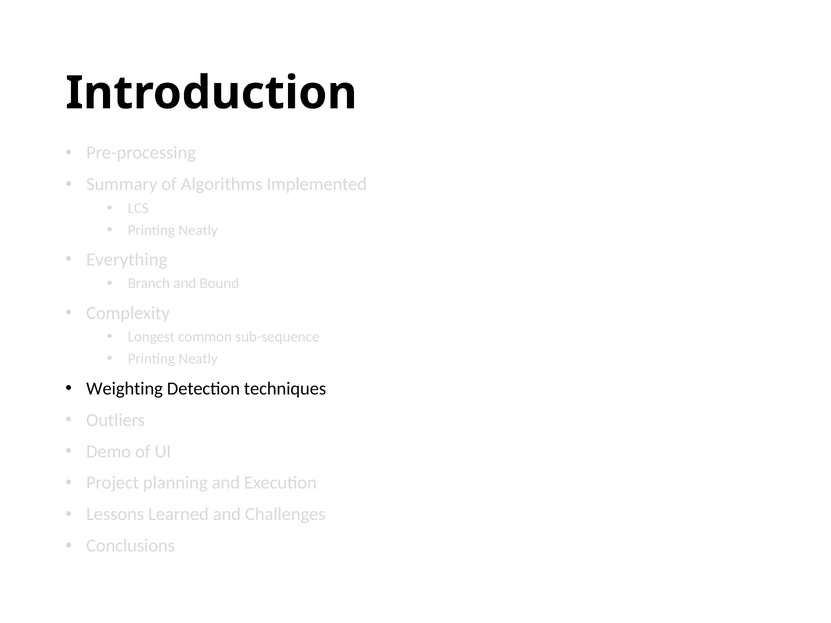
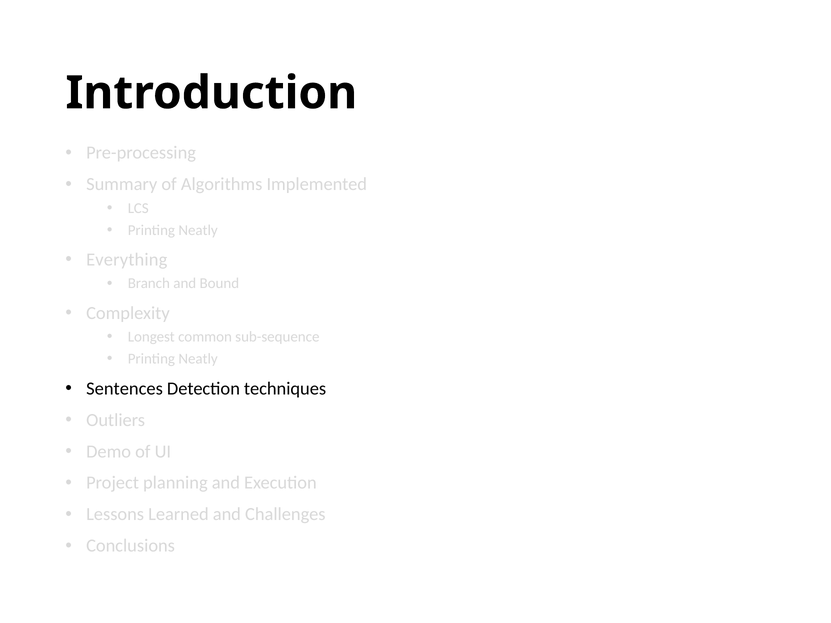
Weighting: Weighting -> Sentences (125, 389)
